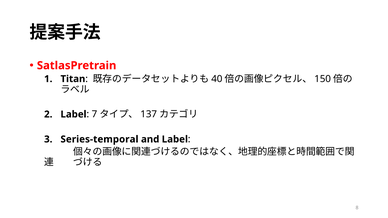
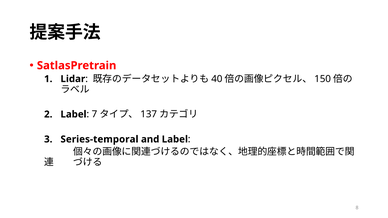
Titan: Titan -> Lidar (73, 79)
